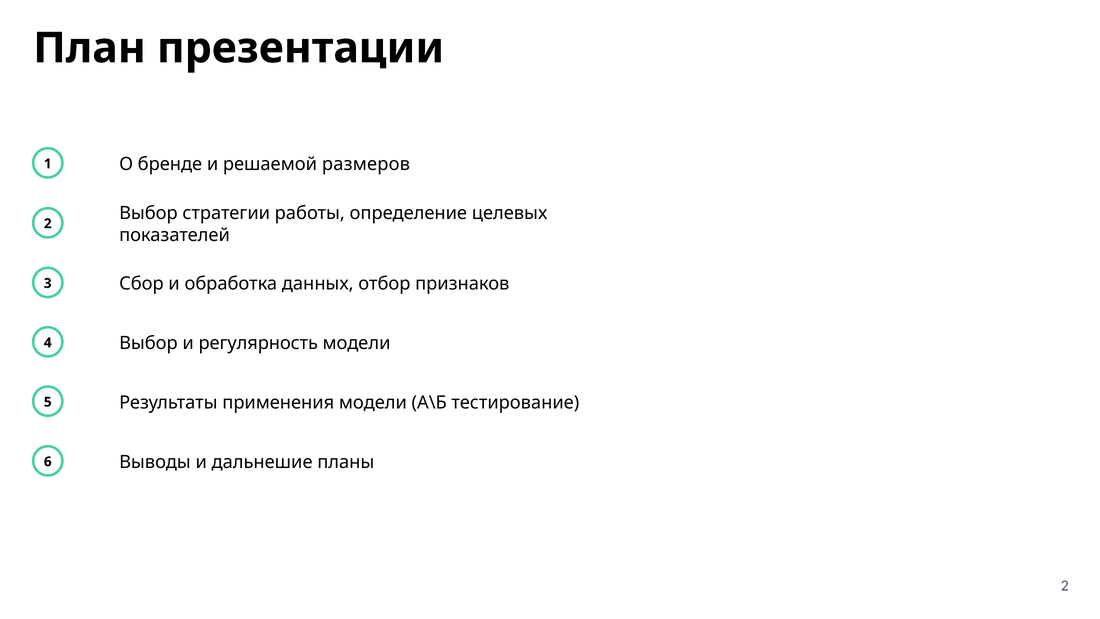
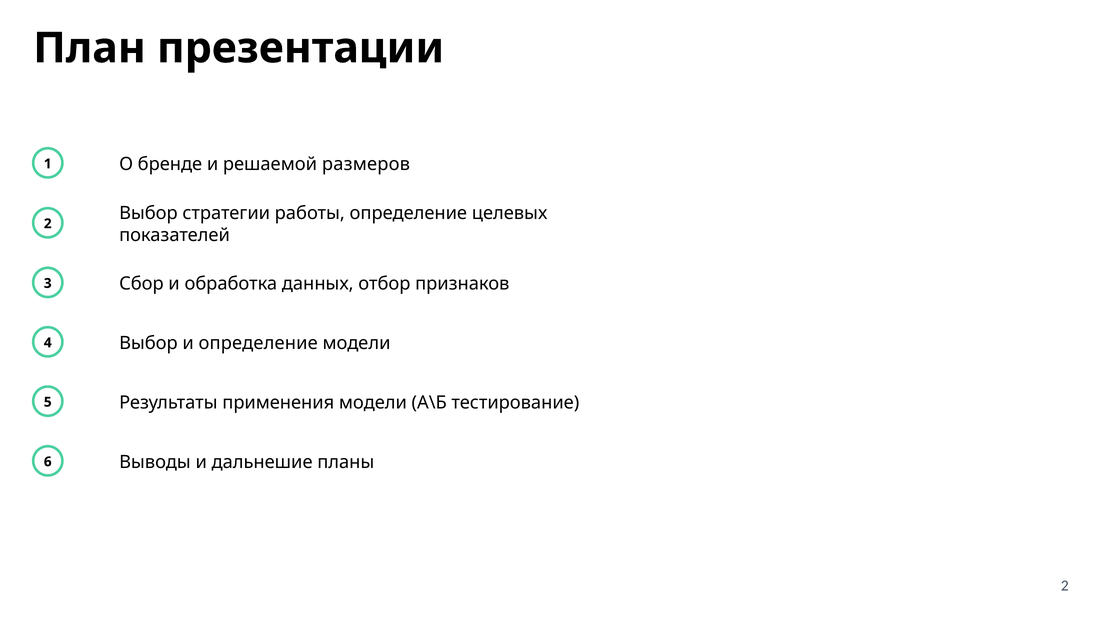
и регулярность: регулярность -> определение (258, 343)
